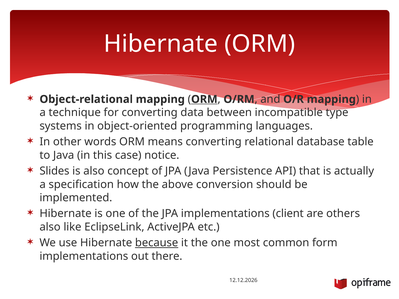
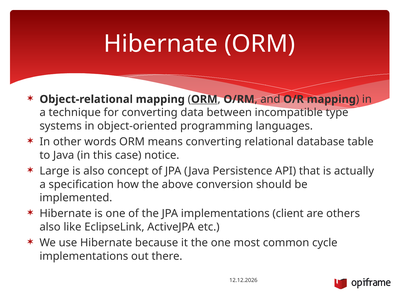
Slides: Slides -> Large (54, 171)
because underline: present -> none (157, 243)
form: form -> cycle (325, 243)
